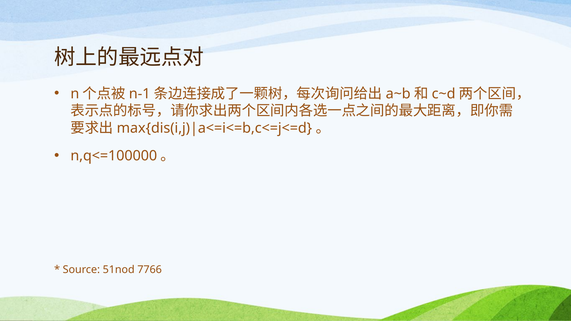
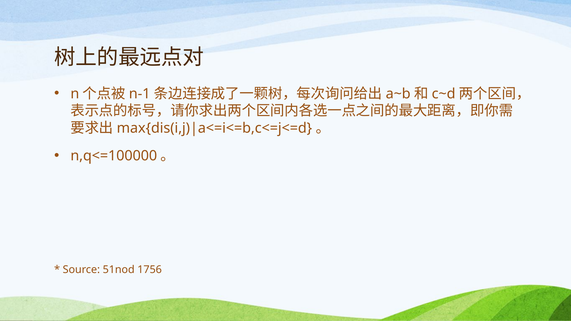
7766: 7766 -> 1756 (150, 270)
